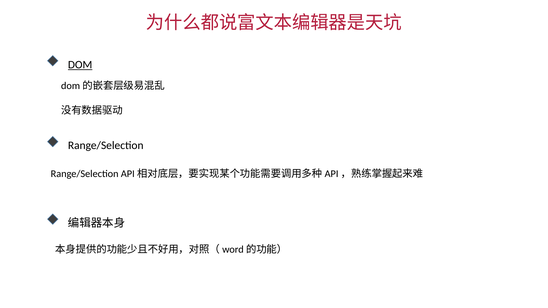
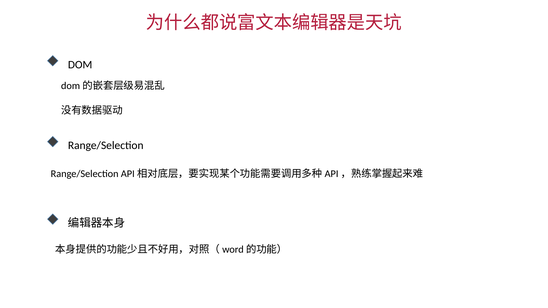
DOM underline: present -> none (80, 65)
